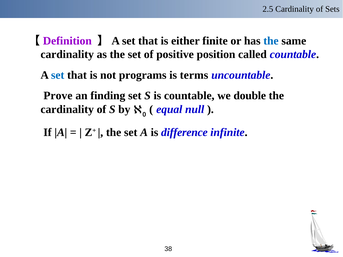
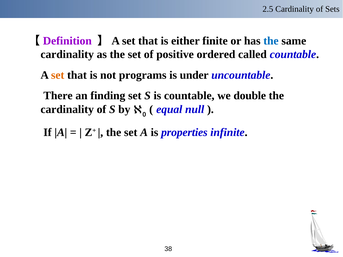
position: position -> ordered (216, 55)
set colour: blue -> orange (58, 75)
terms: terms -> under (194, 75)
Prove: Prove -> There (58, 96)
difference: difference -> properties (184, 132)
